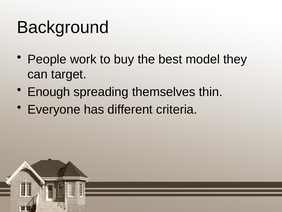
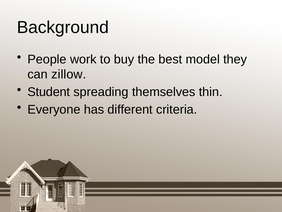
target: target -> zillow (69, 74)
Enough: Enough -> Student (49, 92)
